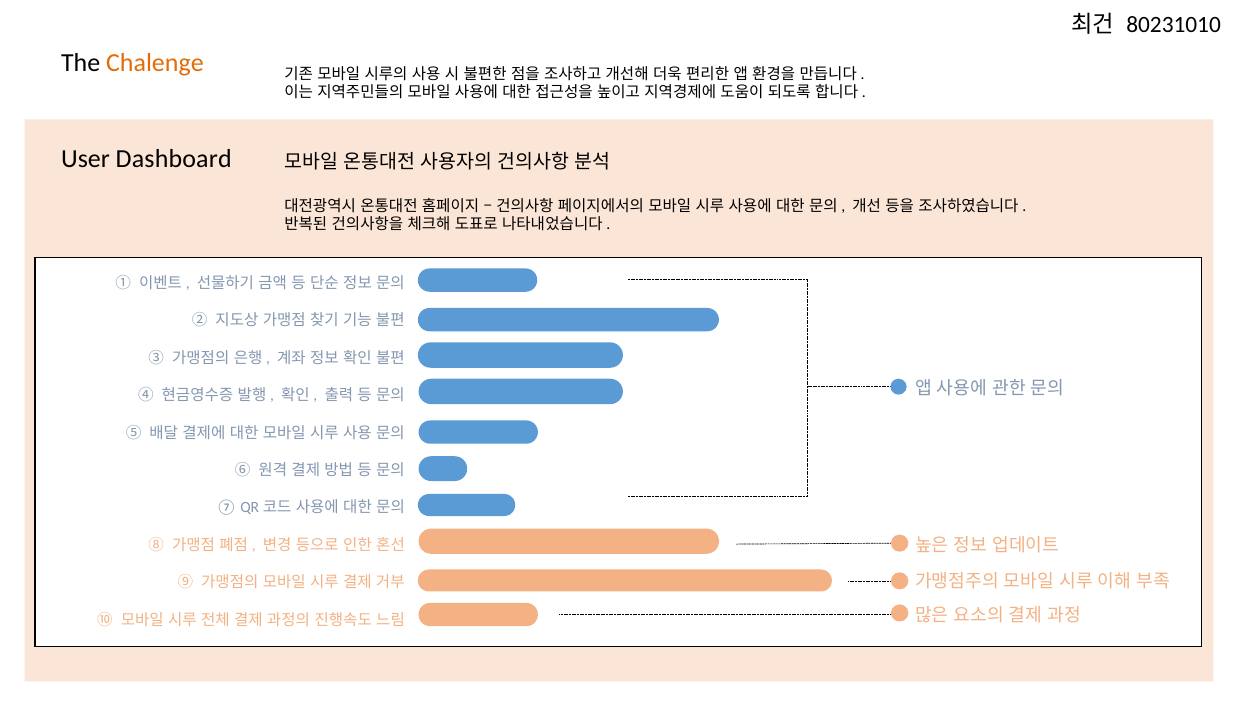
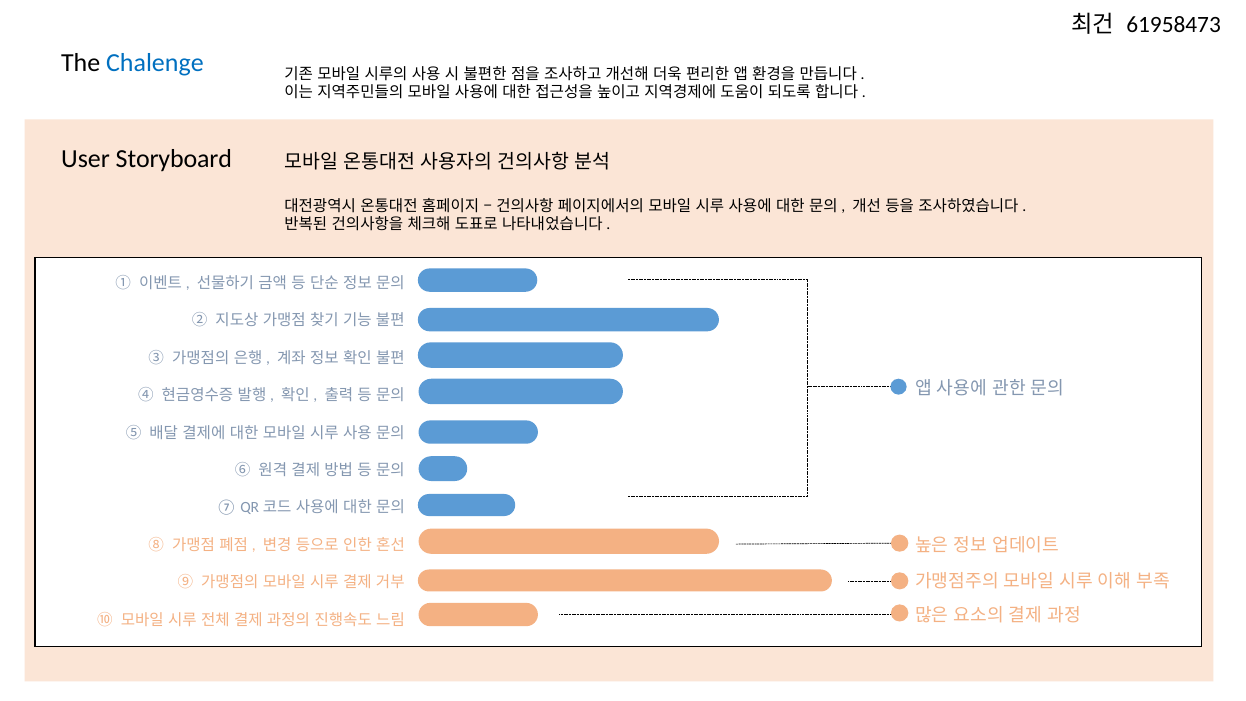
80231010: 80231010 -> 61958473 (1174, 25)
Chalenge colour: orange -> blue (155, 63)
Dashboard: Dashboard -> Storyboard (174, 159)
